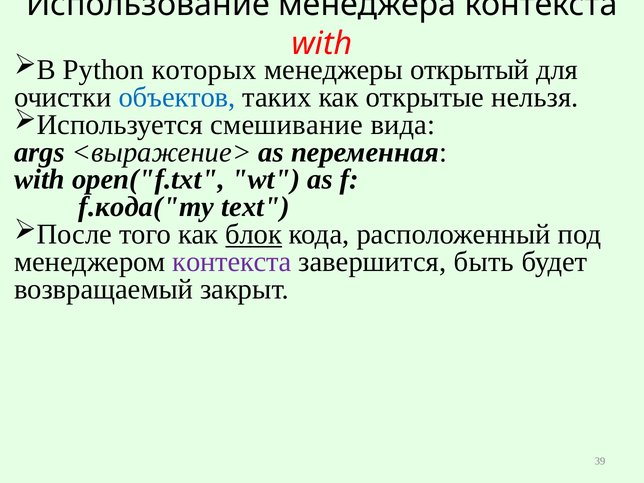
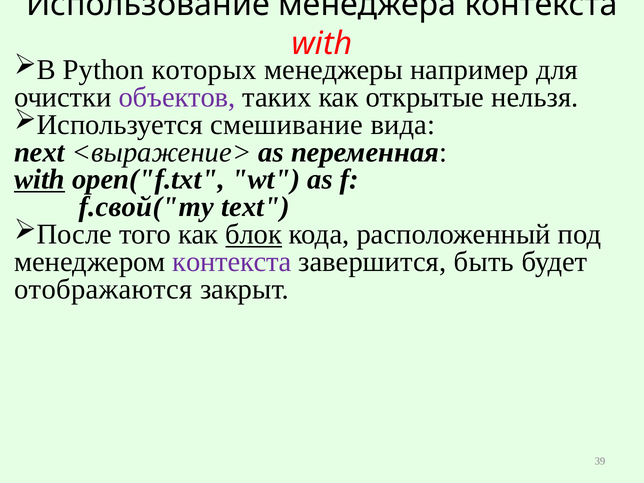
открытый: открытый -> например (469, 70)
объектов colour: blue -> purple (177, 97)
args: args -> next (39, 152)
with underline: none -> present (39, 180)
f.кода("my: f.кода("my -> f.свой("my (146, 207)
возвращаемый: возвращаемый -> отображаются (103, 289)
